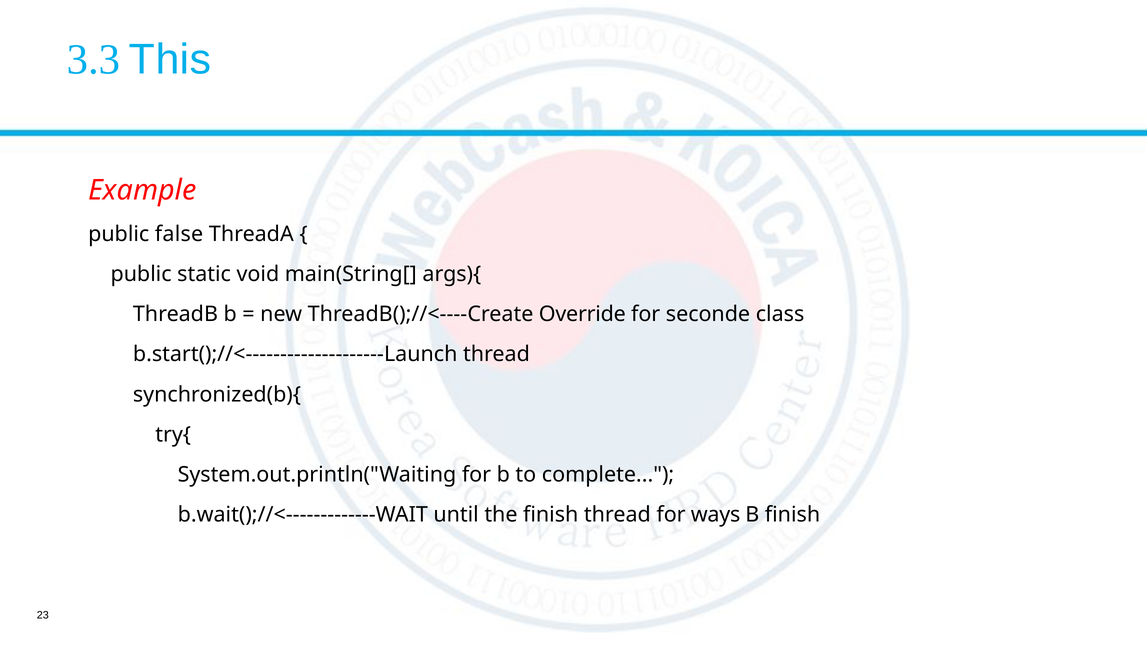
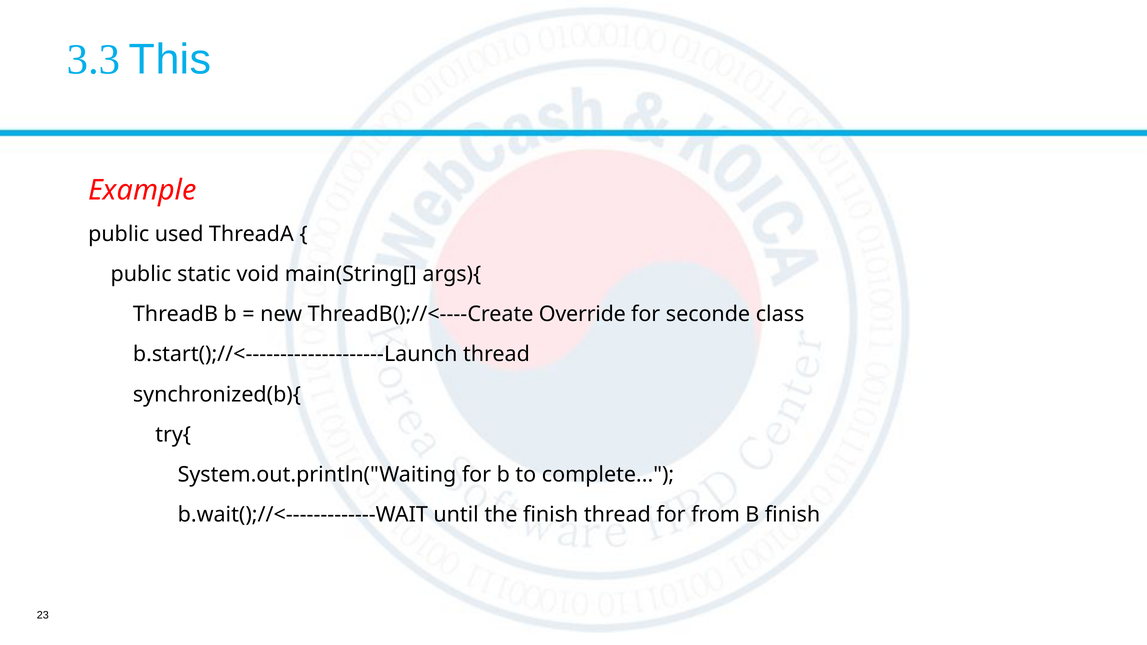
false: false -> used (179, 234)
ways: ways -> from (716, 515)
